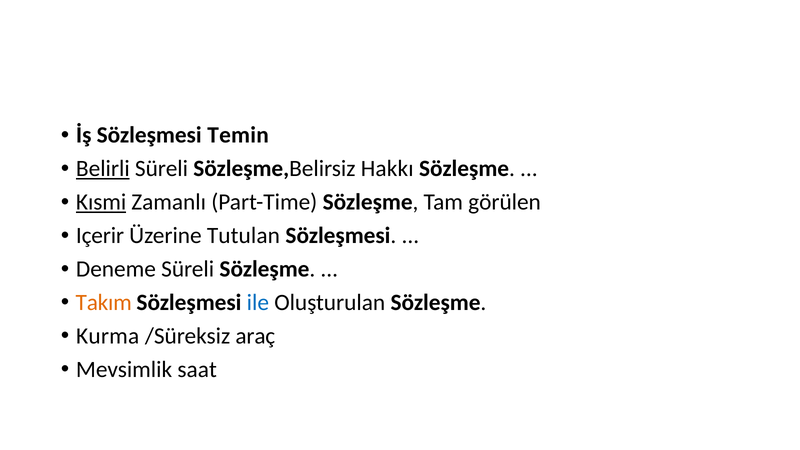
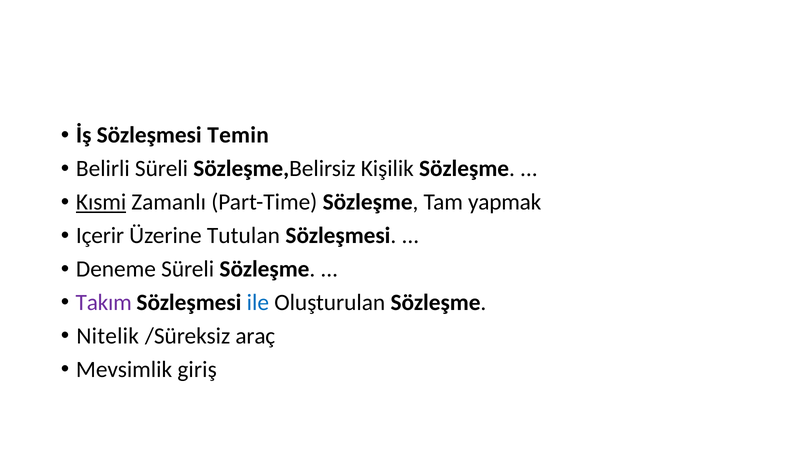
Belirli underline: present -> none (103, 169)
Hakkı: Hakkı -> Kişilik (387, 169)
görülen: görülen -> yapmak (505, 202)
Takım colour: orange -> purple (104, 303)
Kurma: Kurma -> Nitelik (108, 336)
saat: saat -> giriş (197, 370)
